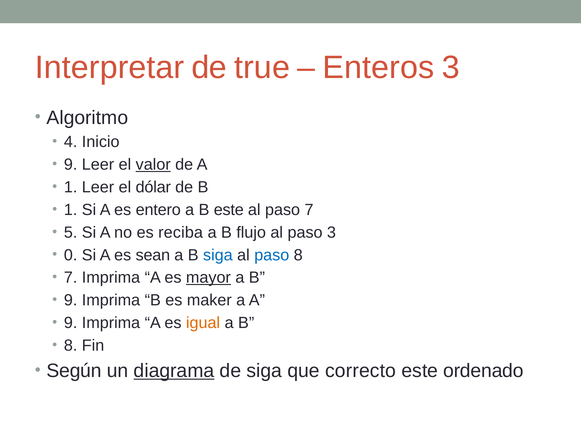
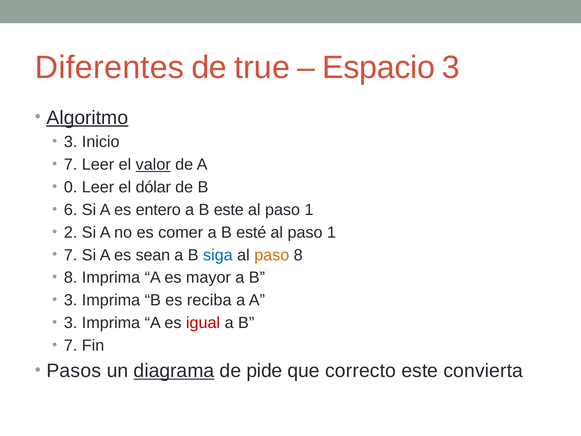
Interpretar: Interpretar -> Diferentes (109, 68)
Enteros: Enteros -> Espacio (379, 68)
Algoritmo underline: none -> present (87, 118)
4: 4 -> 3 (71, 142)
9: 9 -> 7 (71, 164)
1: 1 -> 0 (71, 187)
1: 1 -> 6 (71, 210)
7: 7 -> 1 (309, 210)
5: 5 -> 2 (71, 232)
reciba: reciba -> comer (181, 232)
flujo: flujo -> esté (251, 232)
3: 3 -> 1 (331, 232)
0: 0 -> 7 (71, 255)
paso colour: blue -> orange (272, 255)
7: 7 -> 8 (71, 277)
mayor underline: present -> none (208, 277)
9: 9 -> 3 (71, 300)
maker: maker -> reciba (209, 300)
9: 9 -> 3 (71, 323)
igual colour: orange -> red (203, 323)
8: 8 -> 7 (71, 345)
Según: Según -> Pasos (74, 371)
de siga: siga -> pide (264, 371)
ordenado: ordenado -> convierta (483, 371)
